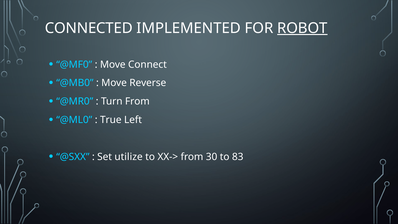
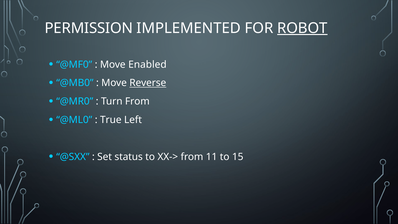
CONNECTED: CONNECTED -> PERMISSION (89, 28)
Connect: Connect -> Enabled (147, 64)
Reverse underline: none -> present (148, 83)
utilize: utilize -> status (129, 157)
30: 30 -> 11 (212, 157)
83: 83 -> 15 (238, 157)
